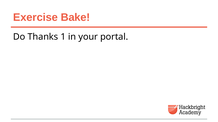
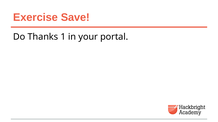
Bake: Bake -> Save (75, 17)
